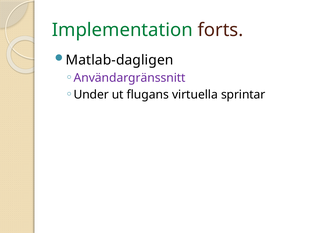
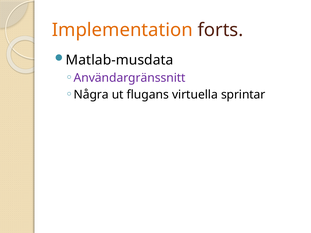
Implementation colour: green -> orange (122, 30)
Matlab-dagligen: Matlab-dagligen -> Matlab-musdata (120, 60)
Under: Under -> Några (91, 95)
